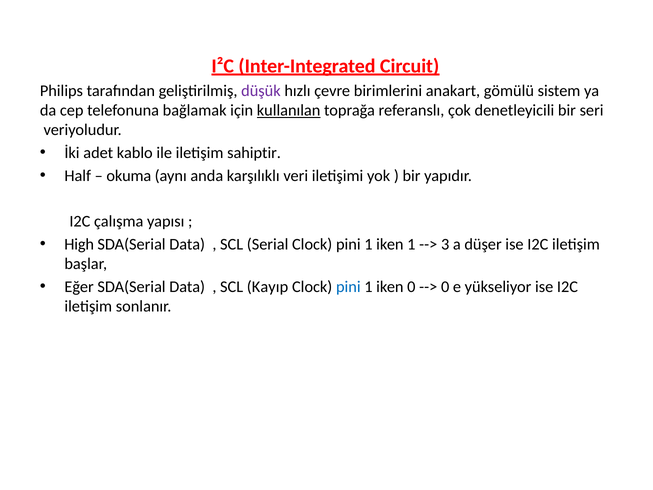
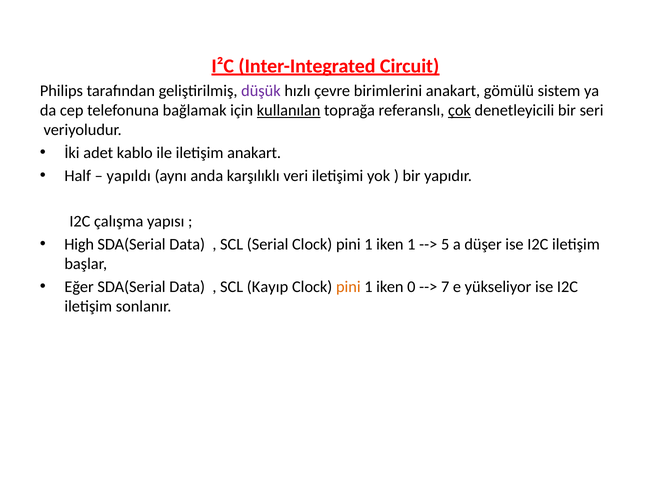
çok underline: none -> present (459, 110)
iletişim sahiptir: sahiptir -> anakart (254, 153)
okuma: okuma -> yapıldı (129, 176)
3: 3 -> 5 (445, 244)
pini colour: blue -> orange (348, 287)
0: 0 -> 7 (445, 287)
